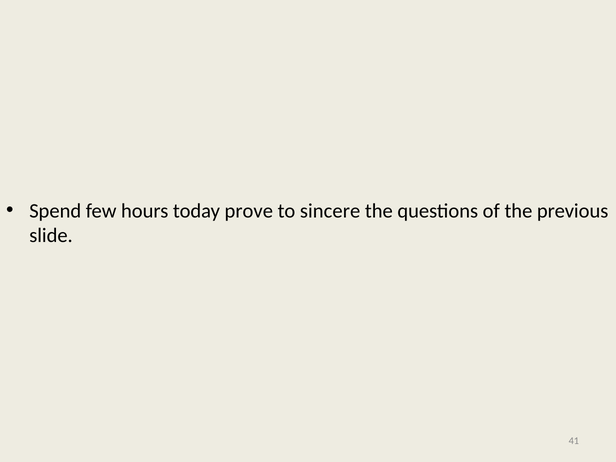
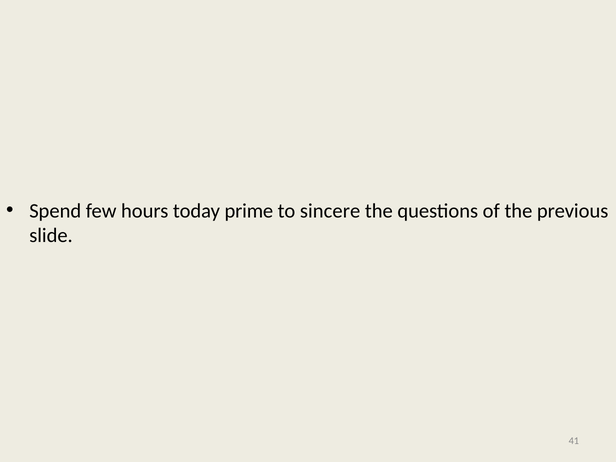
prove: prove -> prime (249, 211)
